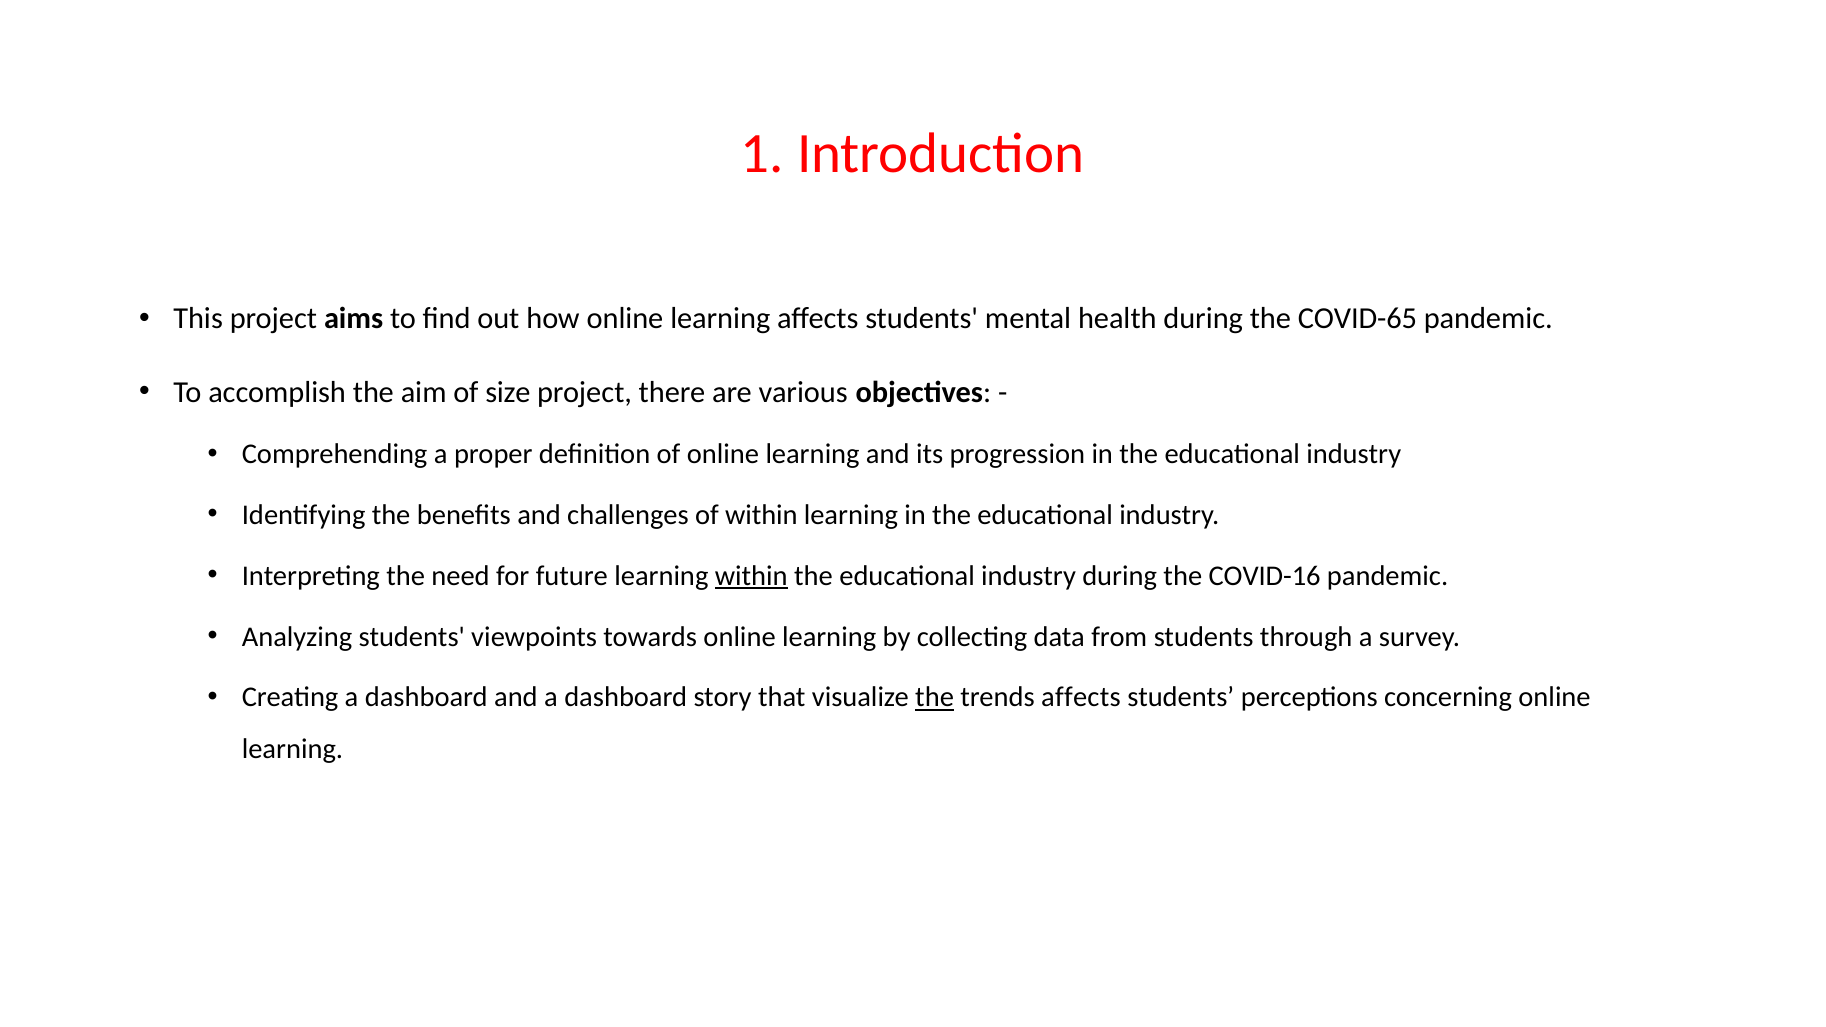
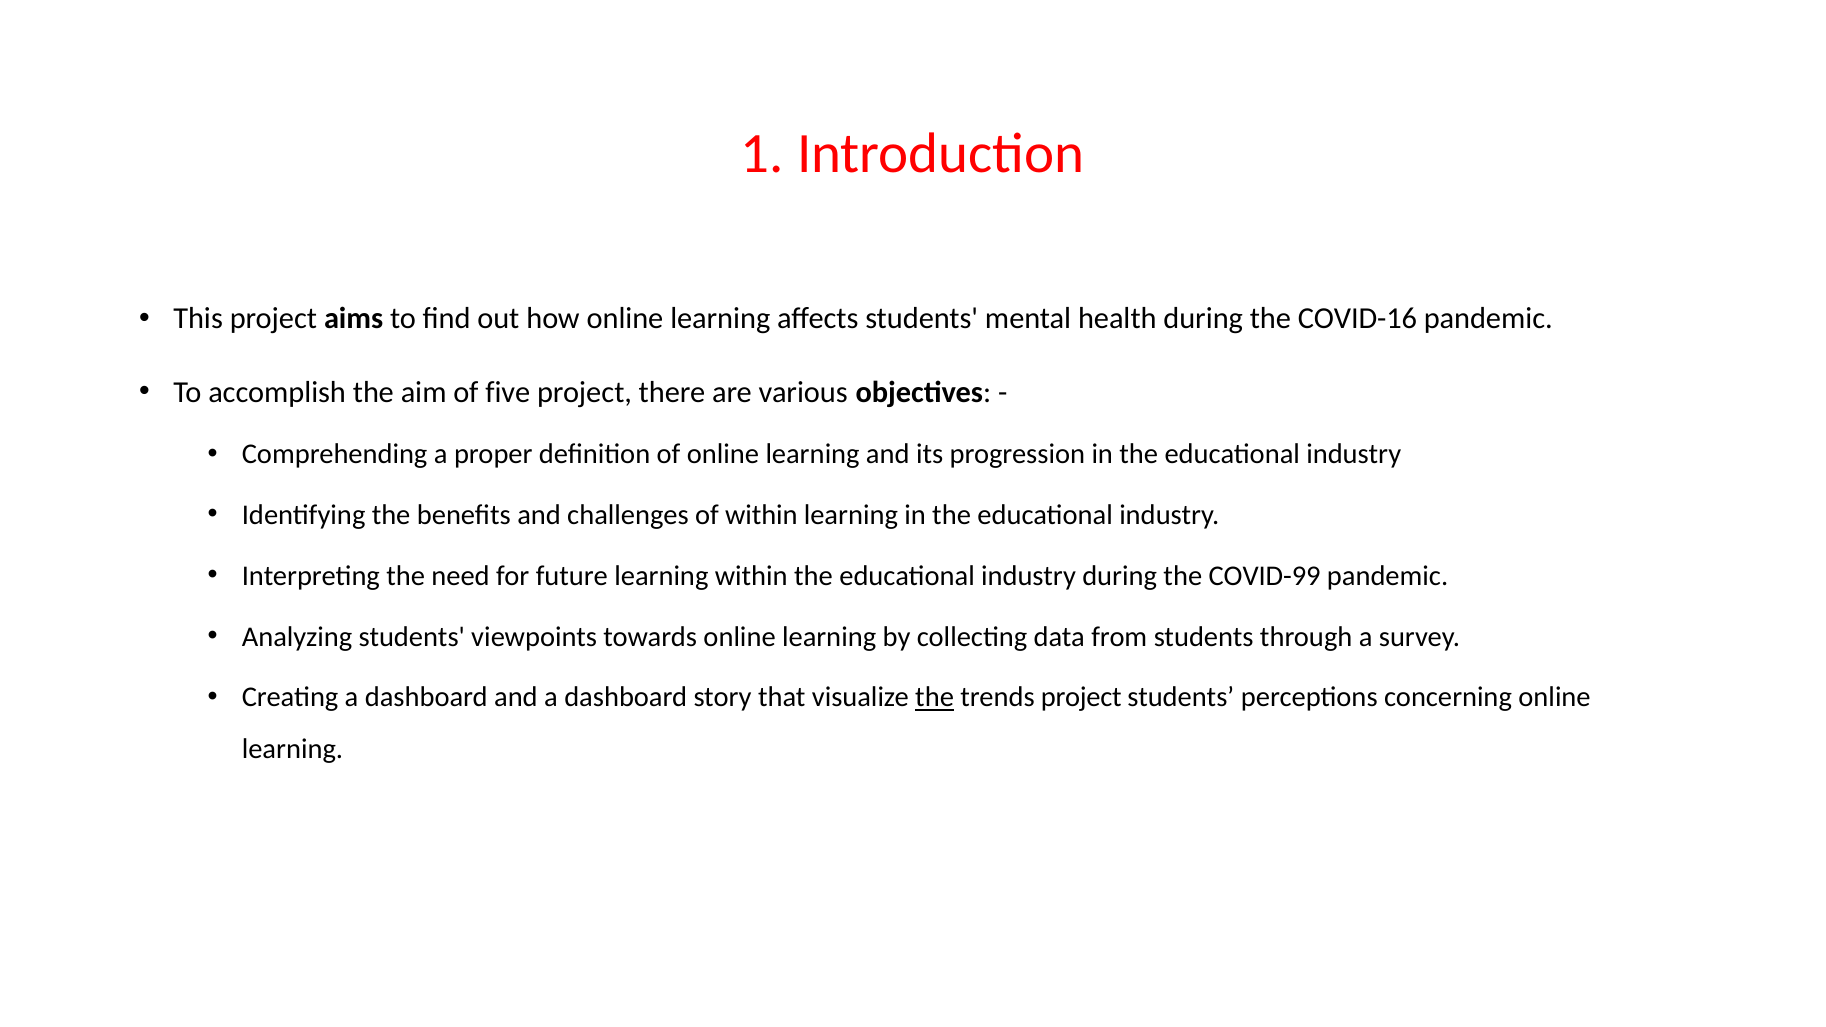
COVID-65: COVID-65 -> COVID-16 (1357, 319)
size: size -> five (508, 393)
within underline: present -> none (751, 576)
COVID-16: COVID-16 -> COVID-99 (1265, 576)
trends affects: affects -> project (1081, 698)
